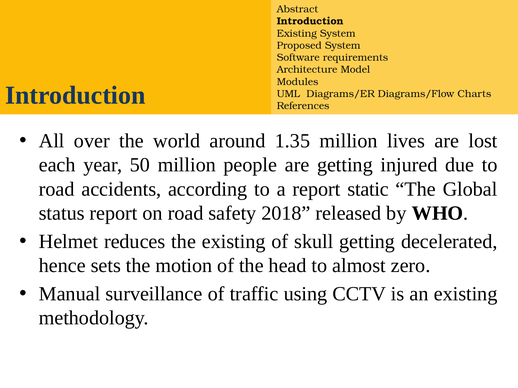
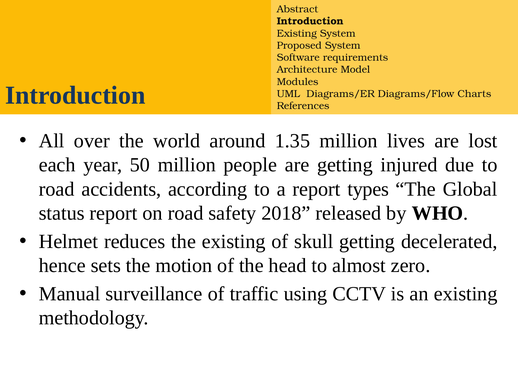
static: static -> types (368, 189)
